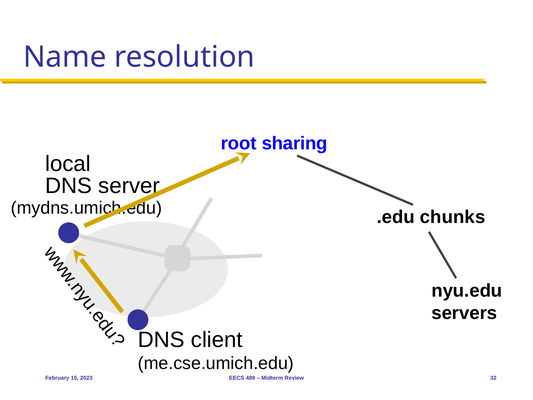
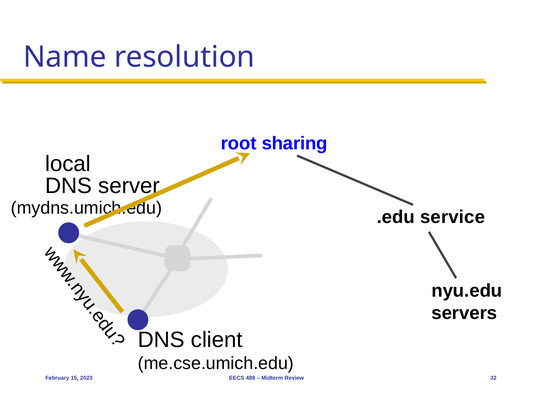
chunks: chunks -> service (453, 217)
